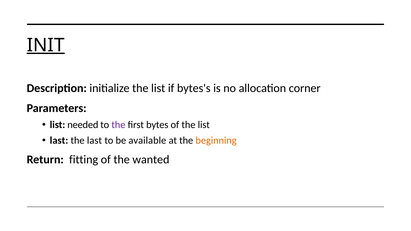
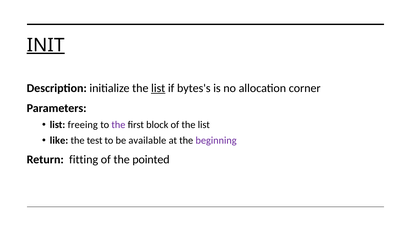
list underline: none -> present (158, 88)
needed: needed -> freeing (83, 125)
bytes: bytes -> block (157, 125)
last: last -> like (59, 141)
the last: last -> test (95, 141)
beginning colour: orange -> purple (216, 141)
wanted: wanted -> pointed (151, 160)
